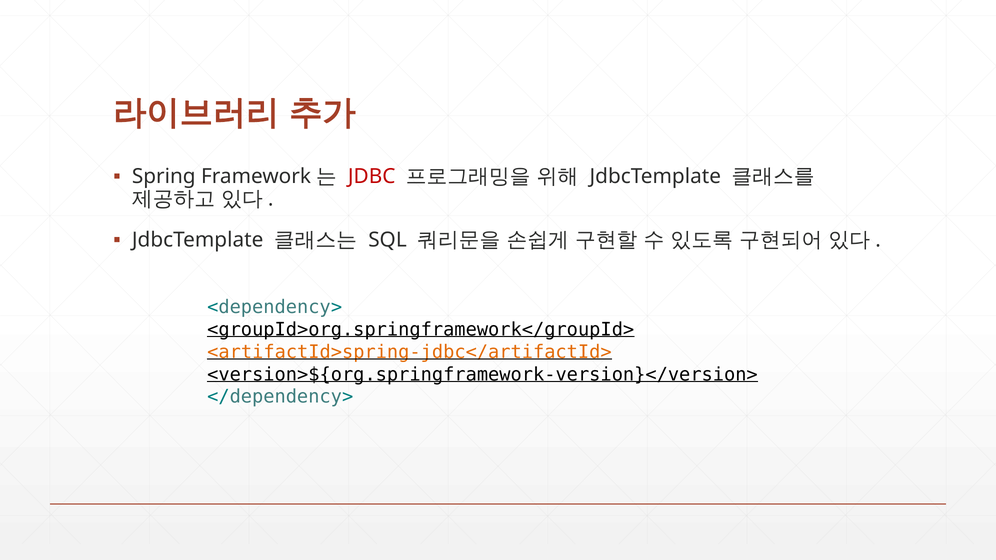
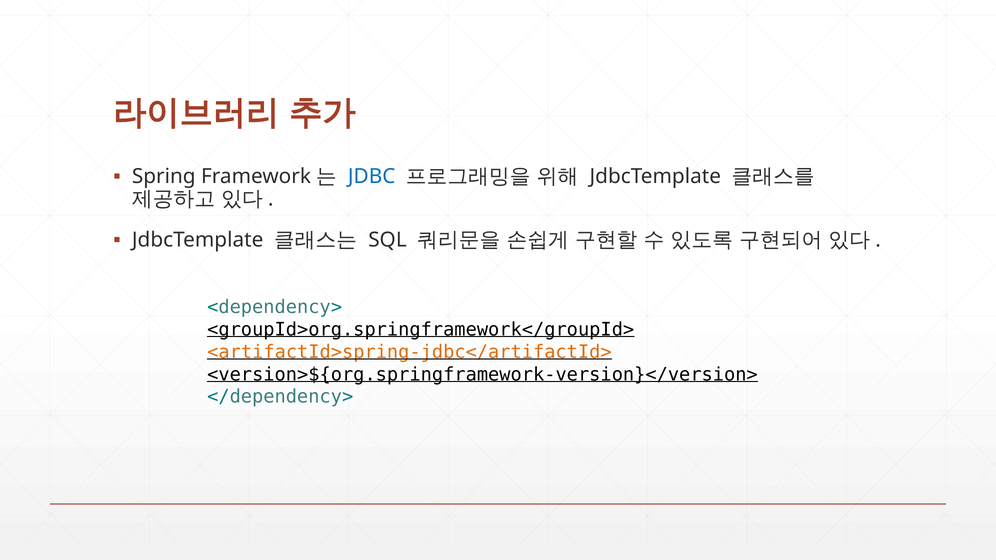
JDBC colour: red -> blue (372, 177)
